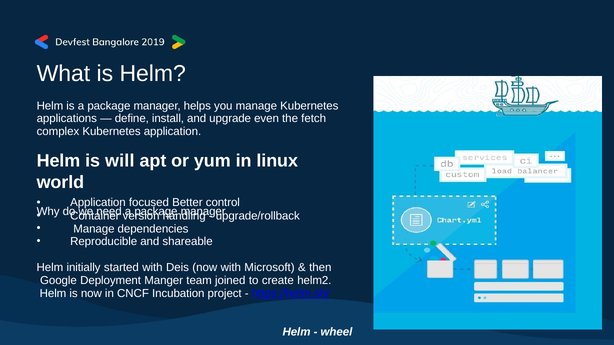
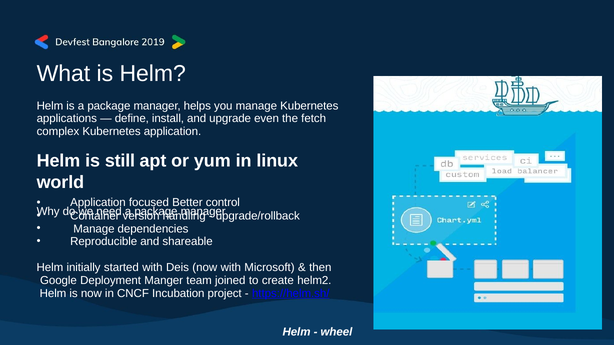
will: will -> still (120, 161)
